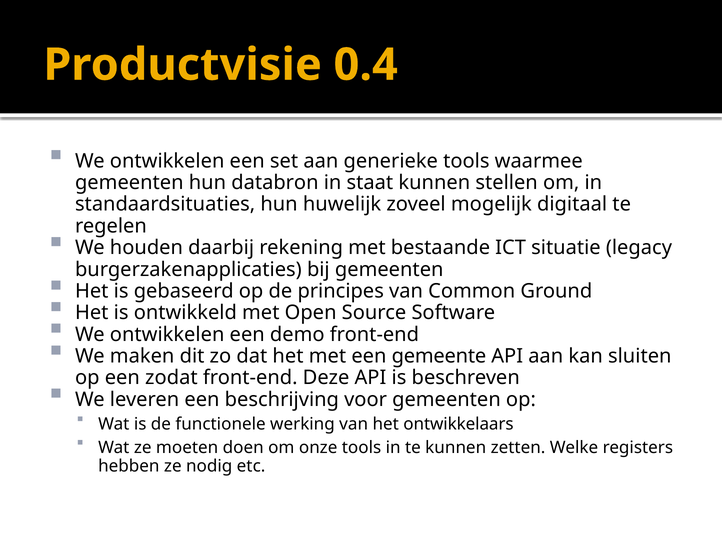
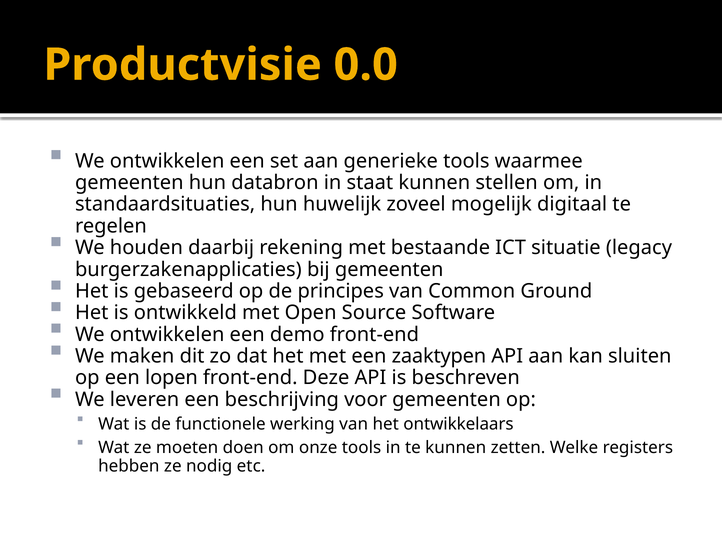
0.4: 0.4 -> 0.0 (366, 65)
gemeente: gemeente -> zaaktypen (439, 356)
zodat: zodat -> lopen (171, 377)
